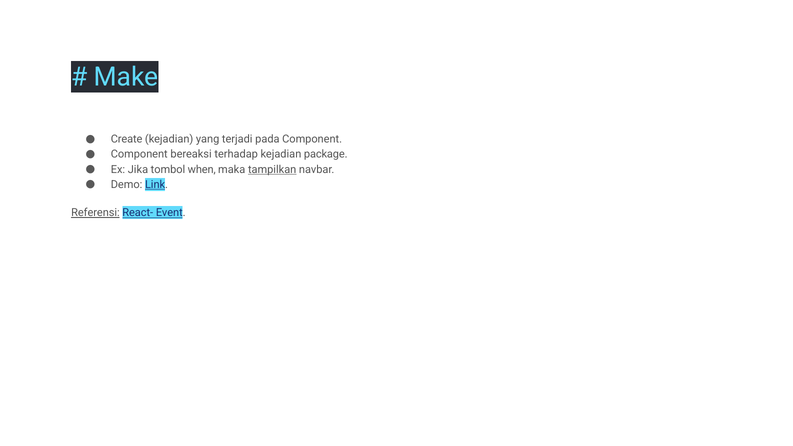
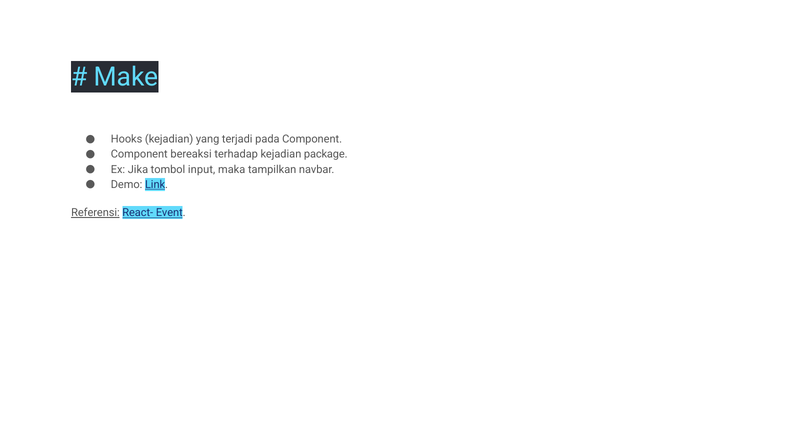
Create: Create -> Hooks (127, 139)
when: when -> input (202, 169)
tampilkan underline: present -> none (272, 169)
